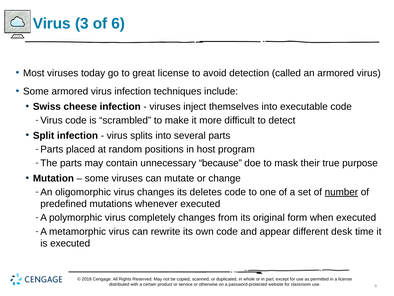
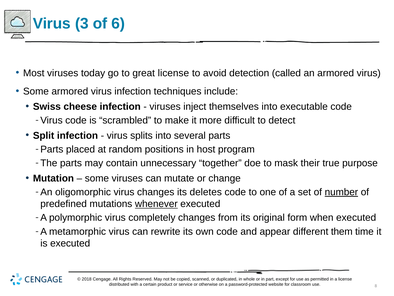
because: because -> together (220, 163)
whenever underline: none -> present (156, 204)
desk: desk -> them (342, 231)
